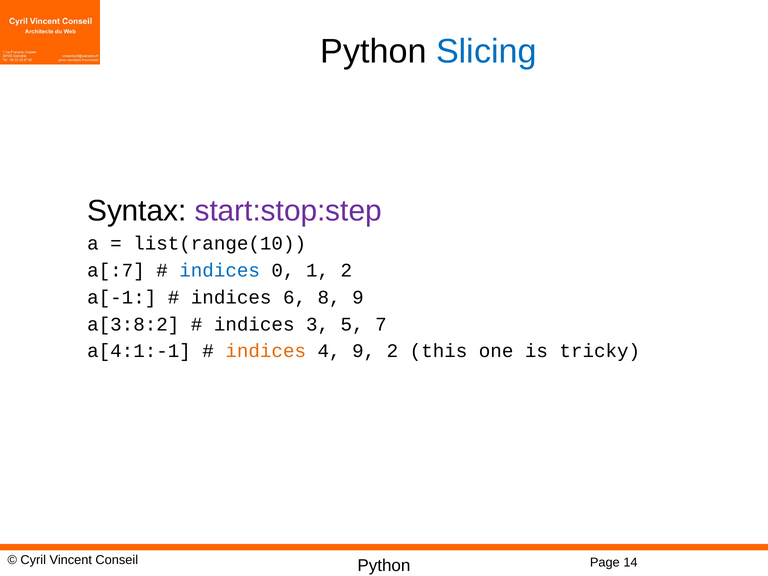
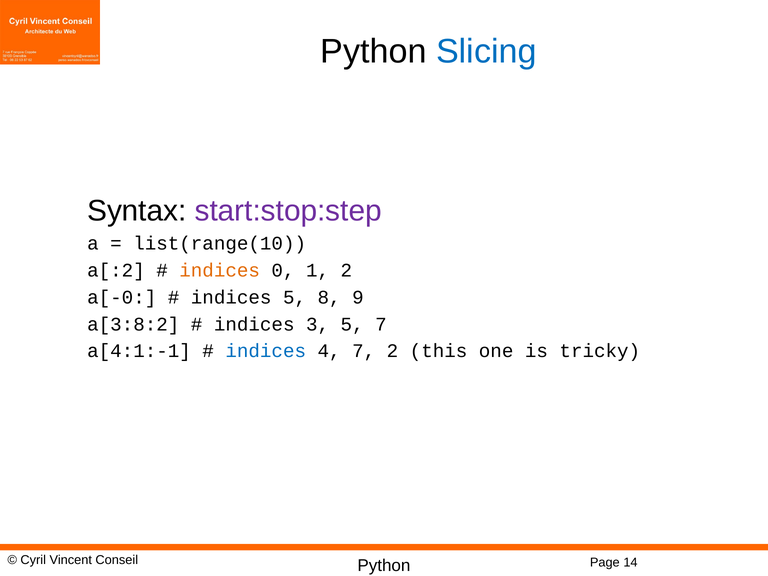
a[:7: a[:7 -> a[:2 (116, 270)
indices colour: blue -> orange (220, 270)
a[-1: a[-1 -> a[-0 (122, 297)
indices 6: 6 -> 5 (295, 297)
indices colour: orange -> blue (266, 351)
4 9: 9 -> 7 (364, 351)
